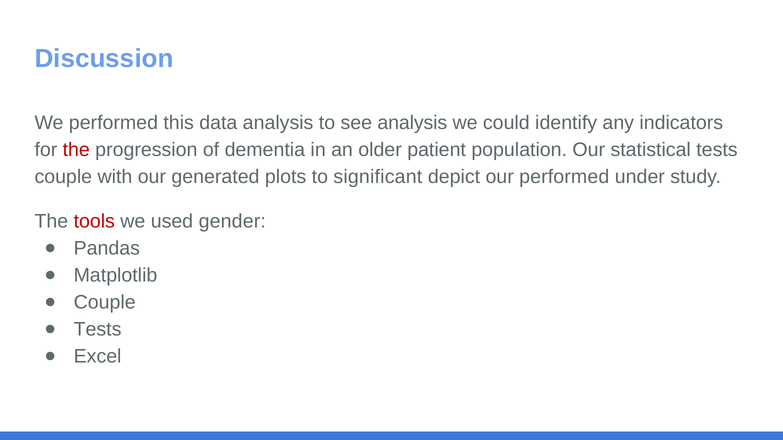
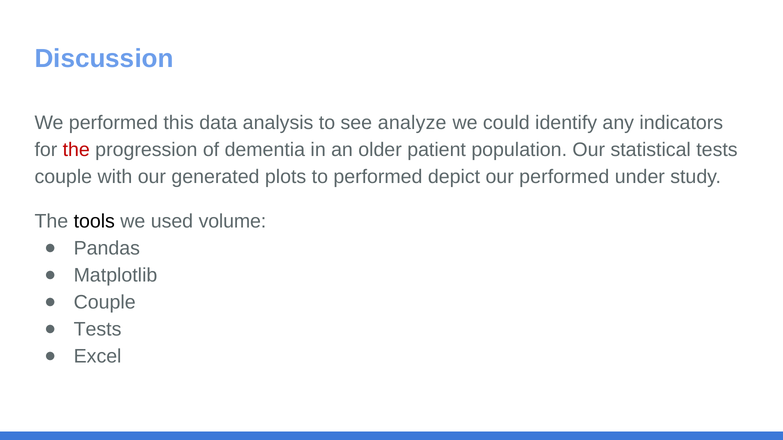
see analysis: analysis -> analyze (412, 123)
to significant: significant -> performed (378, 177)
tools colour: red -> black (94, 222)
gender: gender -> volume (232, 222)
